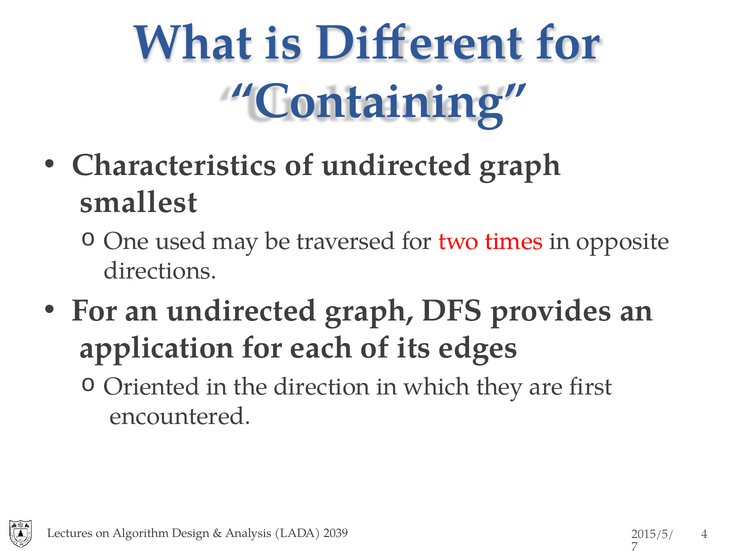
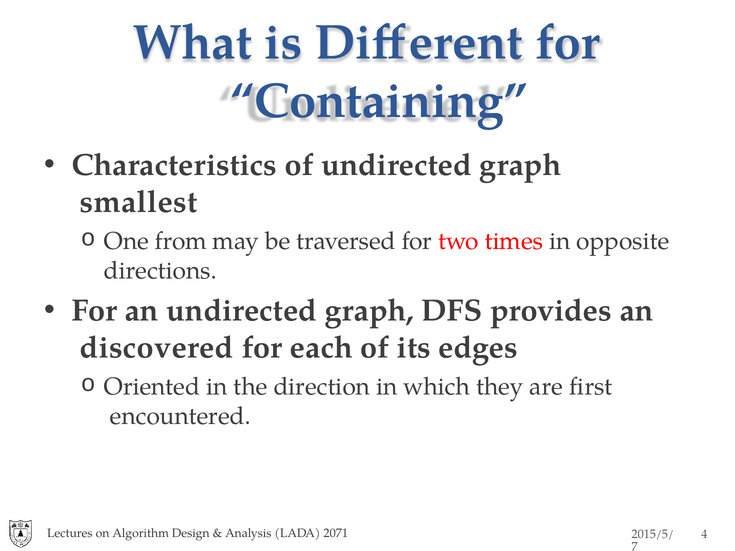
used: used -> from (181, 241)
application: application -> discovered (157, 348)
2039: 2039 -> 2071 (336, 533)
